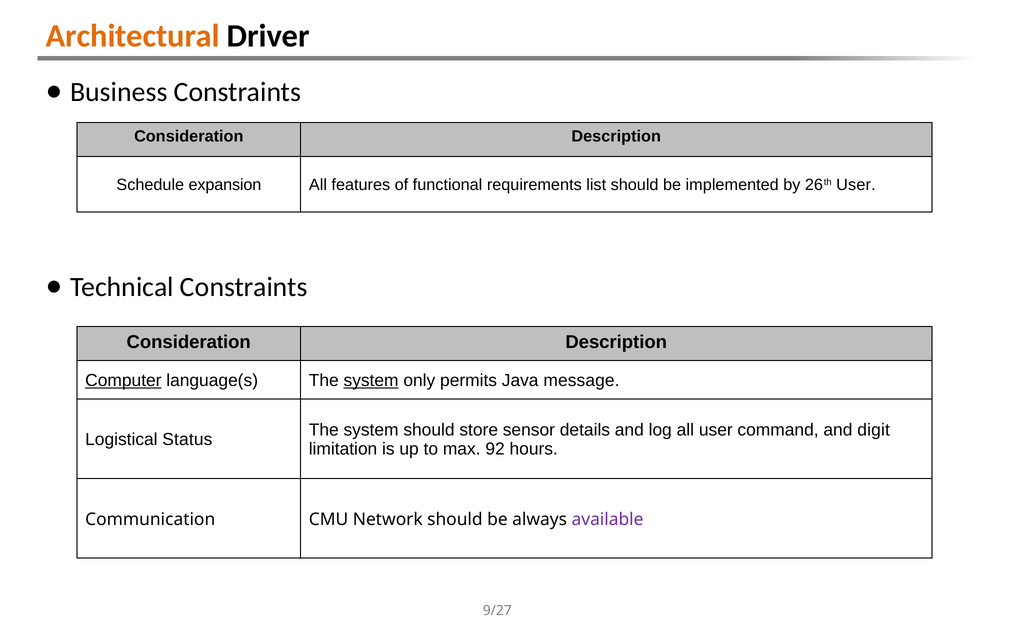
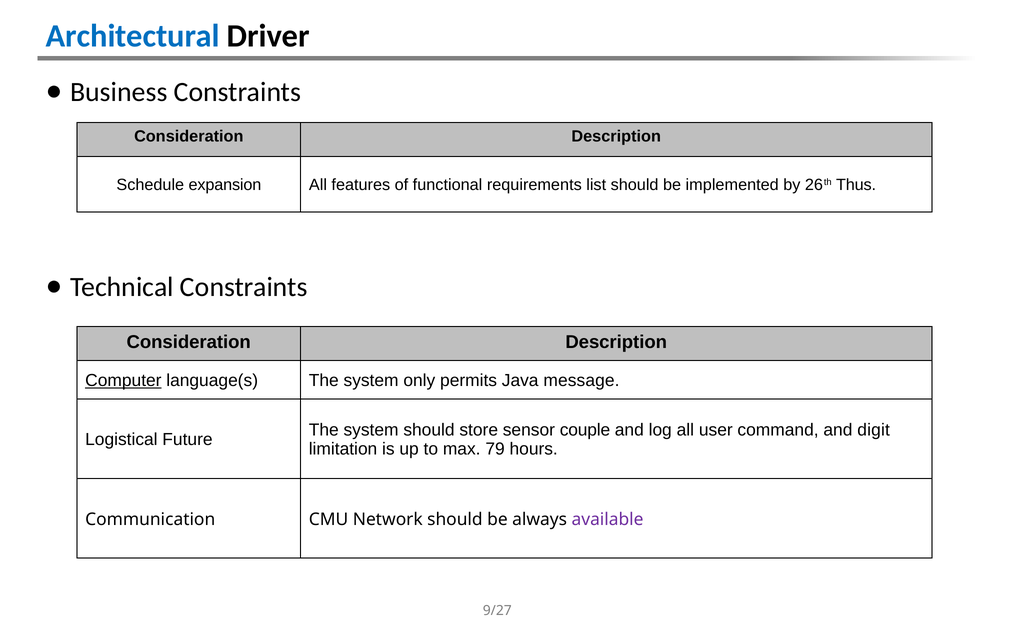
Architectural colour: orange -> blue (133, 36)
26th User: User -> Thus (856, 184)
system underline: present -> none (371, 380)
details: details -> couple (585, 429)
Status: Status -> Future (187, 439)
92: 92 -> 79 (495, 449)
